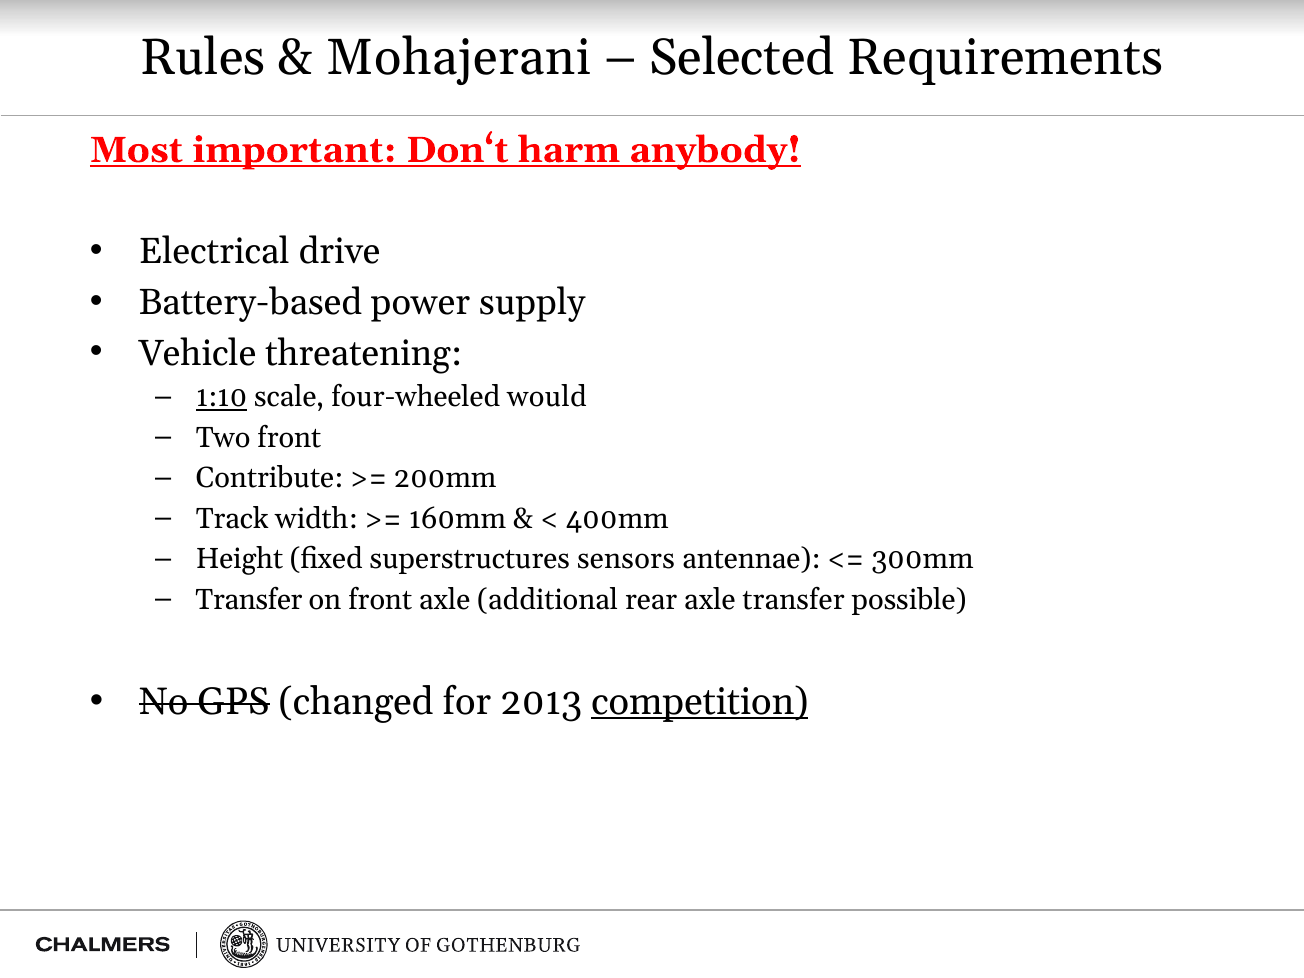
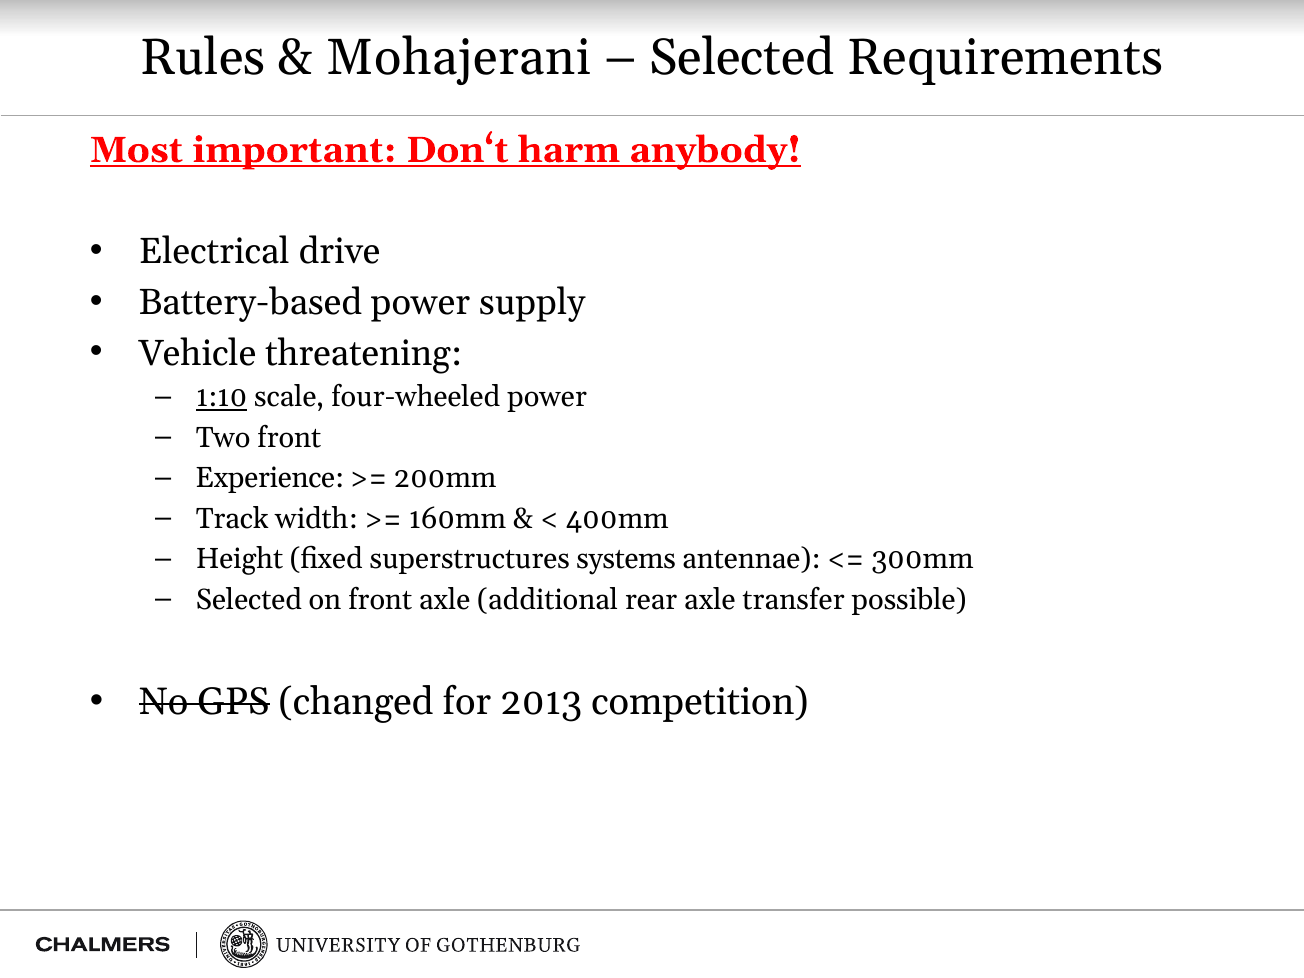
four-wheeled would: would -> power (547, 397)
Contribute: Contribute -> Experience (270, 478)
sensors: sensors -> systems (626, 559)
Transfer: Transfer -> Selected (249, 600)
competition underline: present -> none (700, 702)
